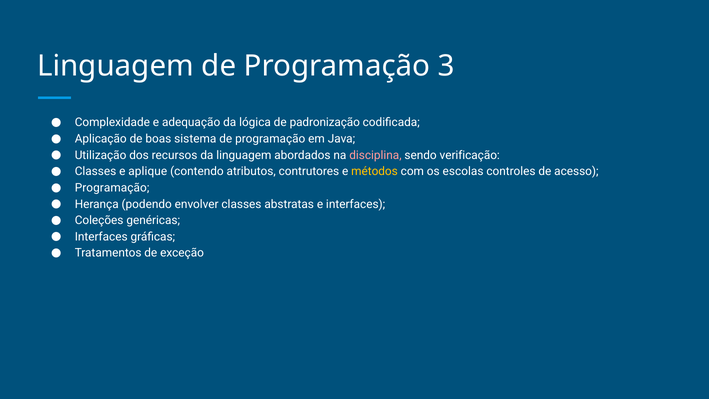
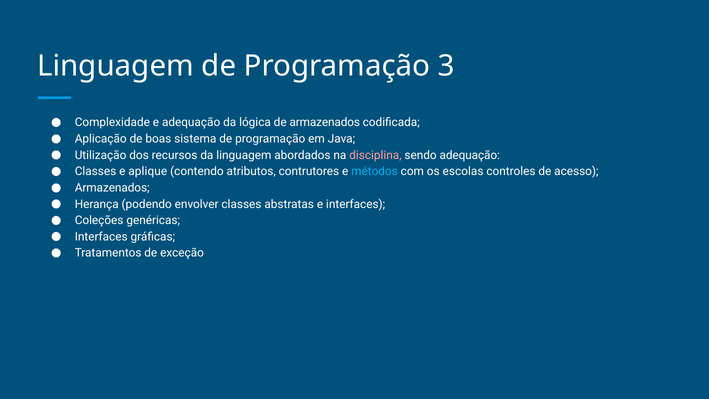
de padronização: padronização -> armazenados (325, 123)
sendo verificação: verificação -> adequação (470, 155)
métodos colour: yellow -> light blue (375, 171)
Programação: Programação -> Armazenados (112, 188)
